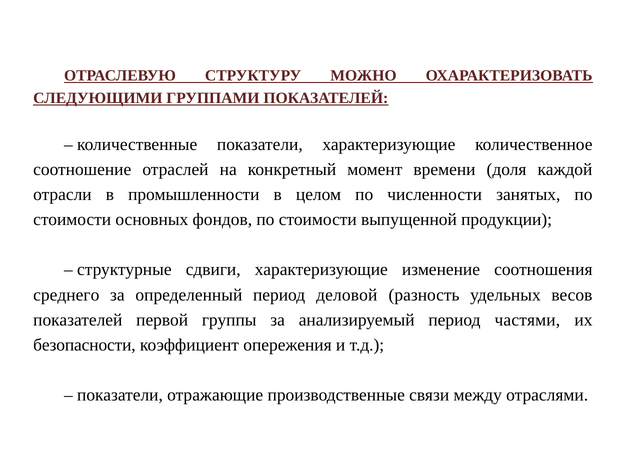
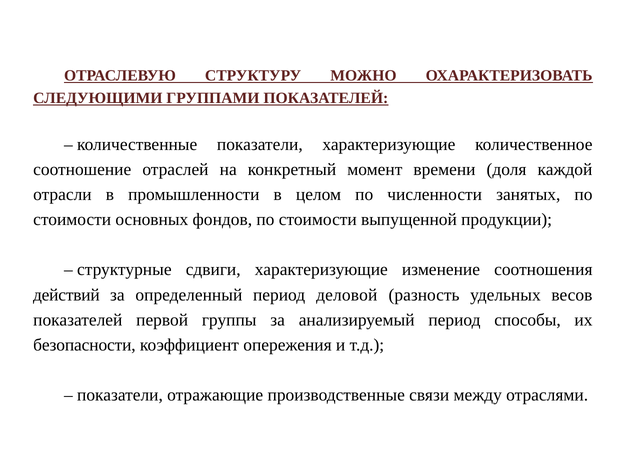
среднего: среднего -> действий (66, 295)
частями: частями -> способы (528, 320)
